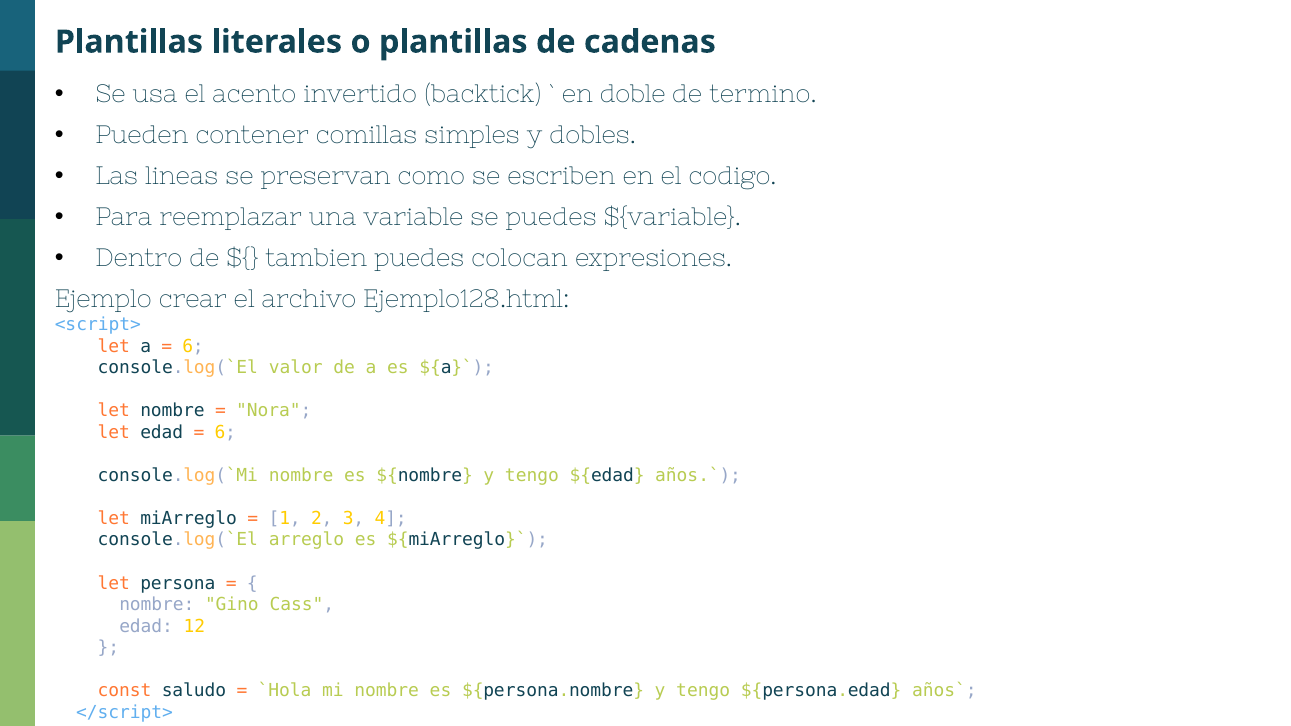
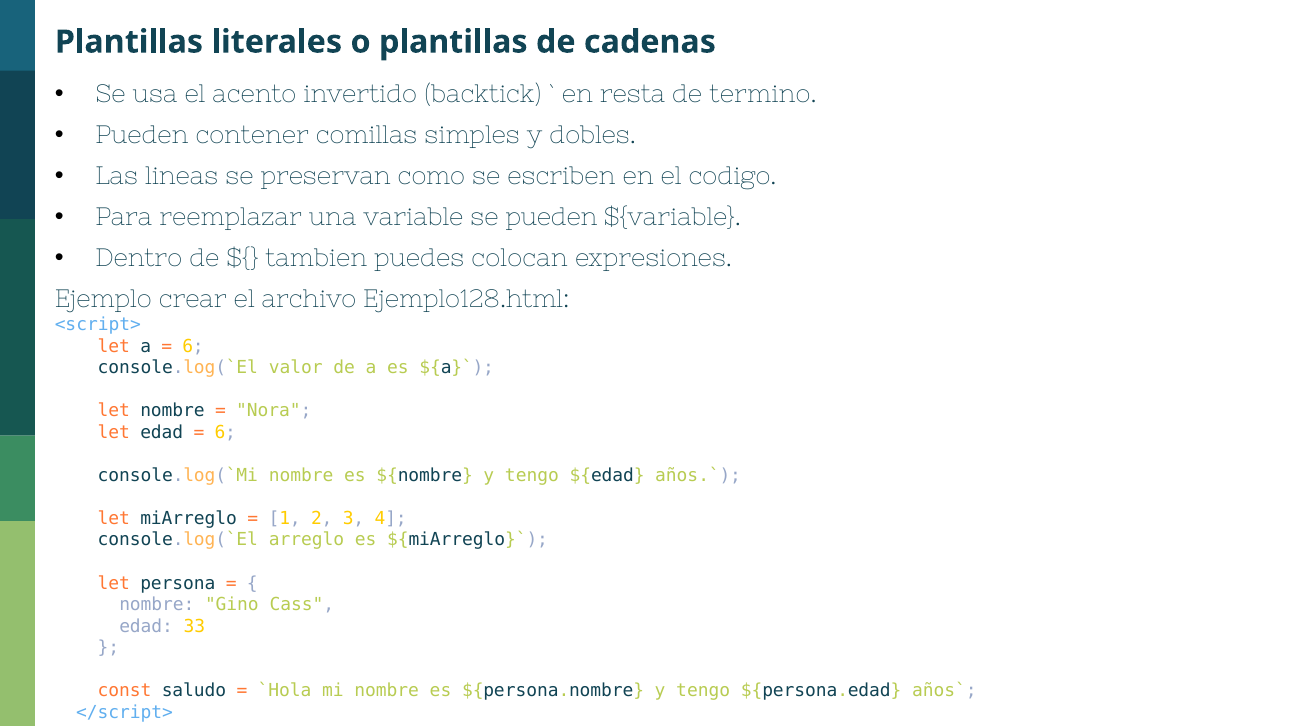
doble: doble -> resta (633, 95)
se puedes: puedes -> pueden (551, 217)
12: 12 -> 33 (194, 626)
